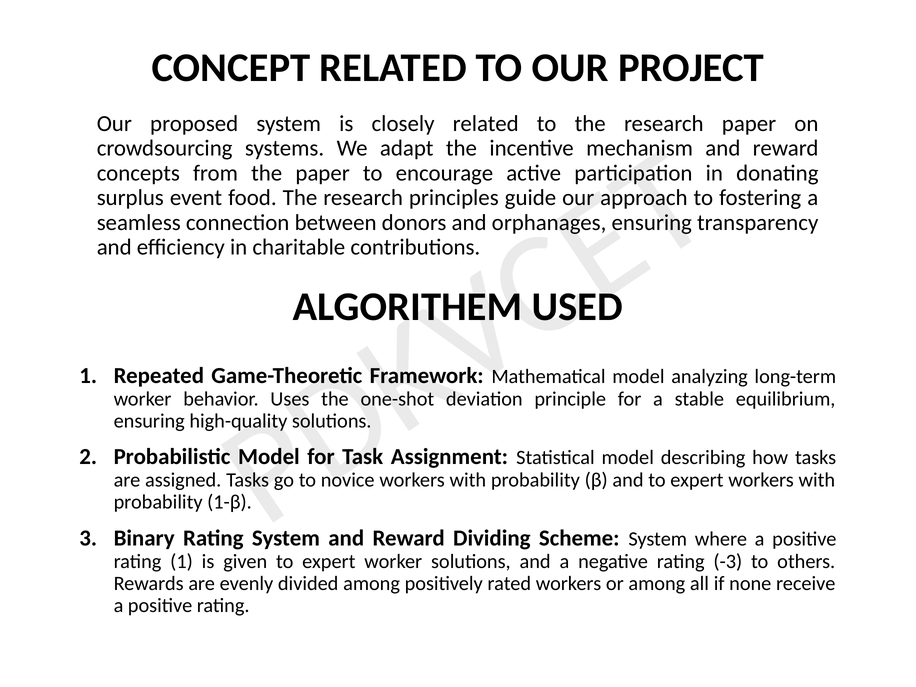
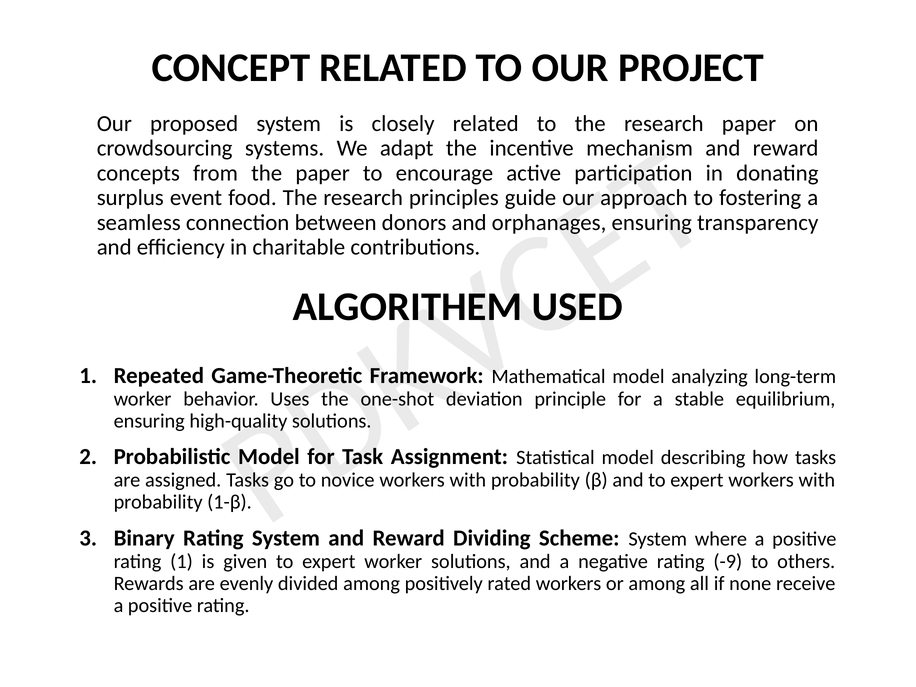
-3: -3 -> -9 (728, 562)
